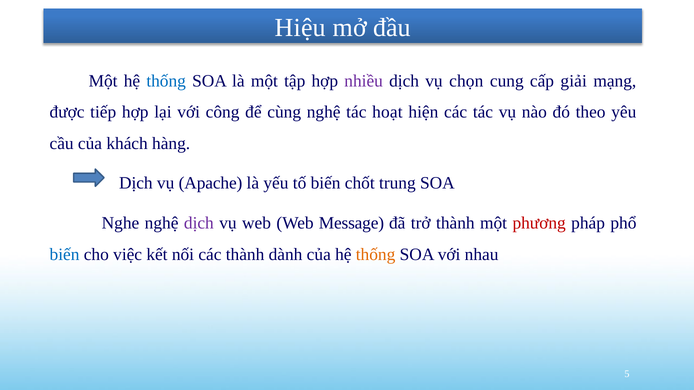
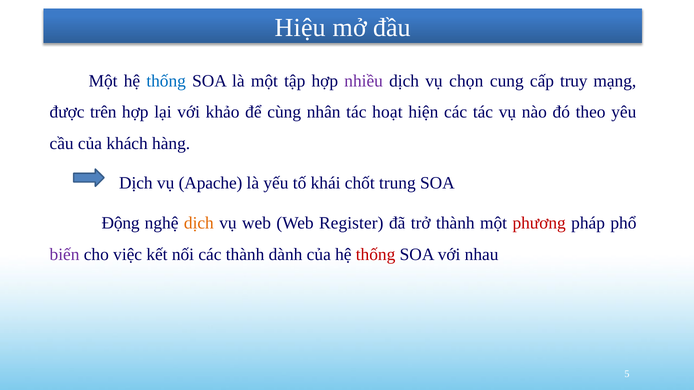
giải: giải -> truy (574, 81)
tiếp: tiếp -> trên (103, 112)
công: công -> khảo (223, 112)
cùng nghệ: nghệ -> nhân (324, 112)
tố biến: biến -> khái (326, 183)
Nghe: Nghe -> Động (121, 223)
dịch colour: purple -> orange (199, 223)
Message: Message -> Register (351, 223)
biến colour: blue -> purple (65, 255)
thống colour: orange -> red (376, 255)
